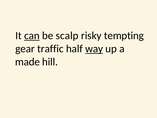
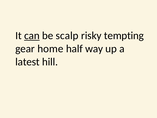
traffic: traffic -> home (50, 49)
way underline: present -> none (94, 49)
made: made -> latest (27, 62)
